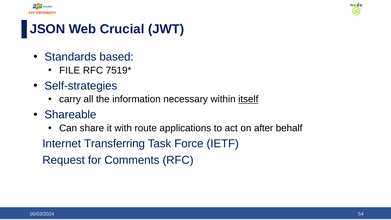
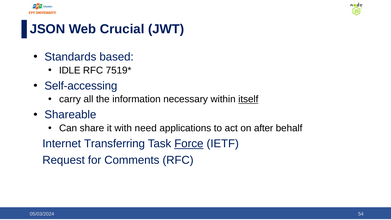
FILE: FILE -> IDLE (70, 70)
Self-strategies: Self-strategies -> Self-accessing (81, 86)
route: route -> need (146, 128)
Force underline: none -> present (189, 144)
